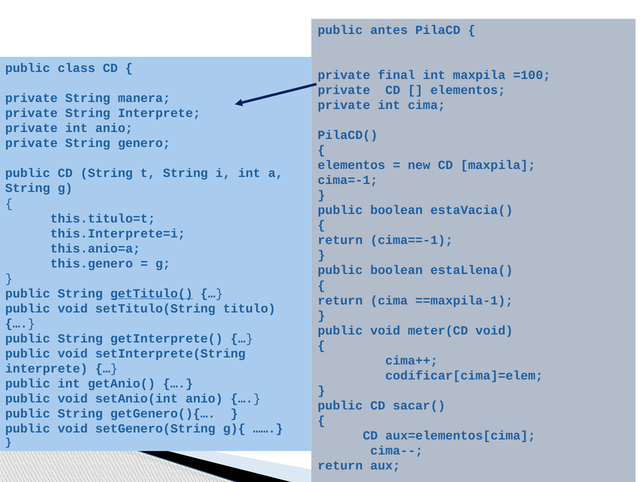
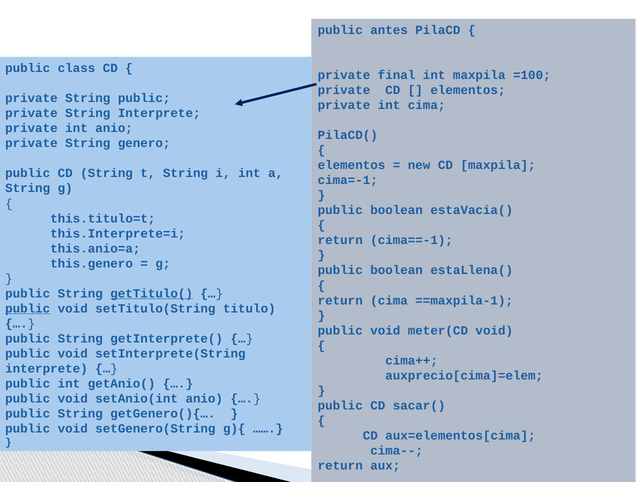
String manera: manera -> public (144, 98)
public underline: none -> present (28, 309)
codificar[cima]=elem: codificar[cima]=elem -> auxprecio[cima]=elem (464, 376)
